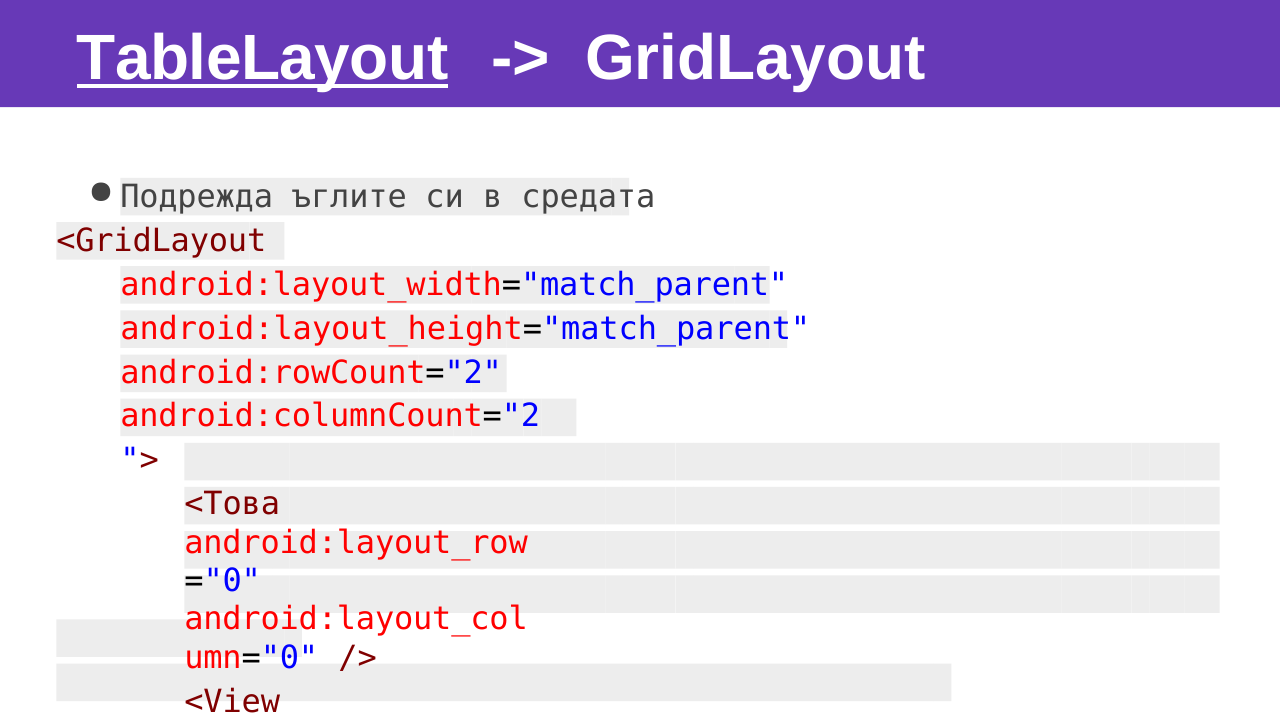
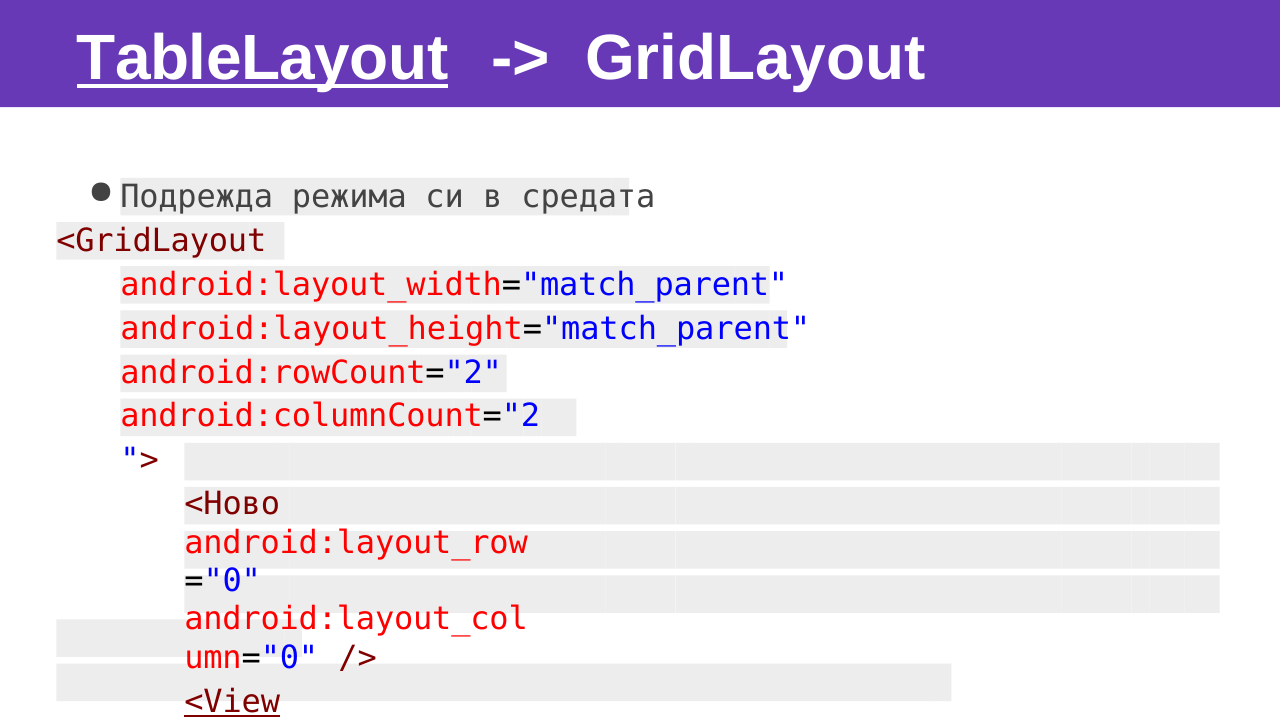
ъглите: ъглите -> режима (349, 197)
<Това: <Това -> <Ново (232, 504)
<View underline: none -> present (232, 702)
